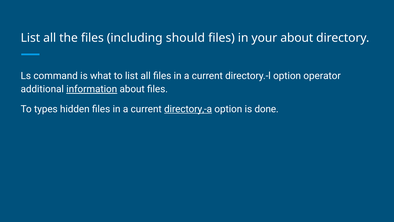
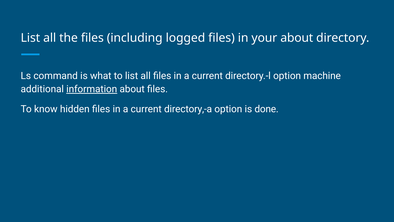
should: should -> logged (185, 38)
operator: operator -> machine (322, 76)
types: types -> know (46, 109)
directory,-a underline: present -> none (188, 109)
